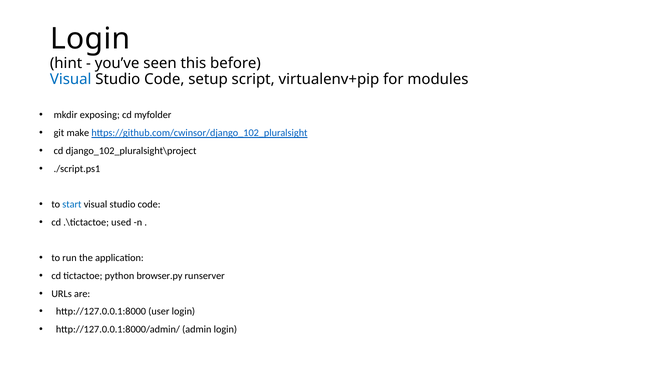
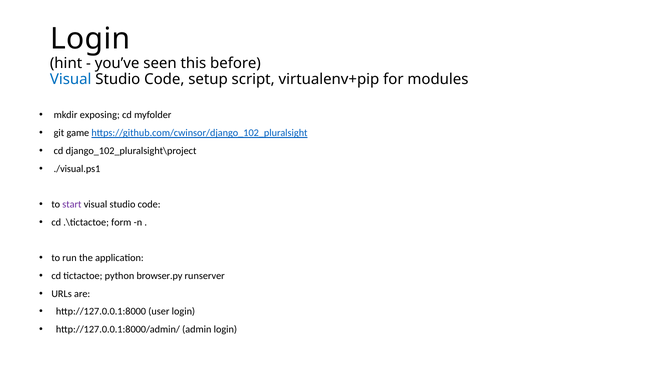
make: make -> game (78, 133)
./script.ps1: ./script.ps1 -> ./visual.ps1 (77, 169)
start colour: blue -> purple (72, 205)
used: used -> form (121, 223)
